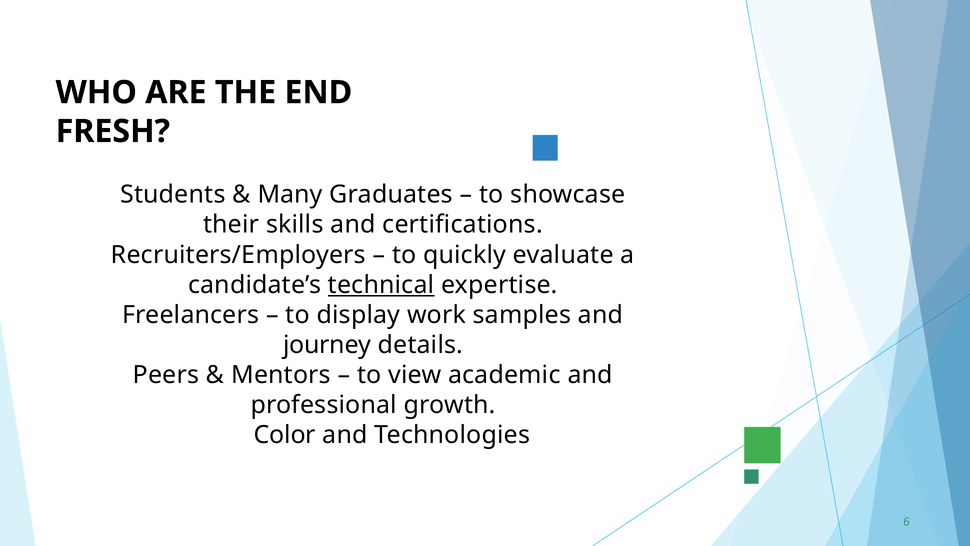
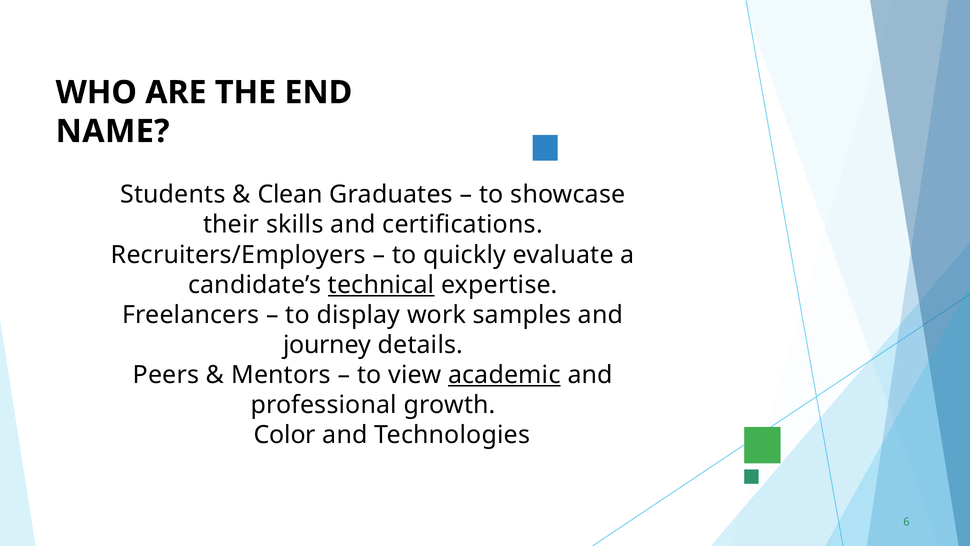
FRESH: FRESH -> NAME (113, 131)
Many: Many -> Clean (290, 195)
academic underline: none -> present (504, 375)
